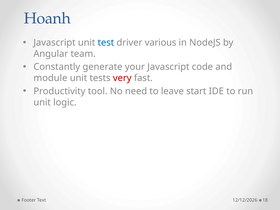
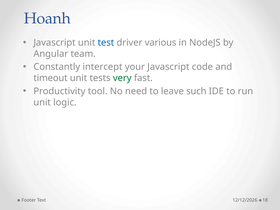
generate: generate -> intercept (102, 67)
module: module -> timeout (51, 78)
very colour: red -> green (122, 78)
start: start -> such (196, 91)
